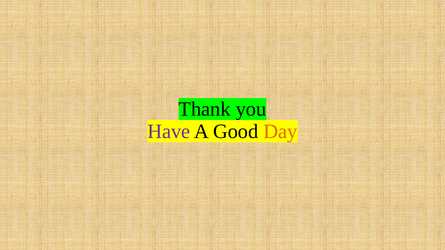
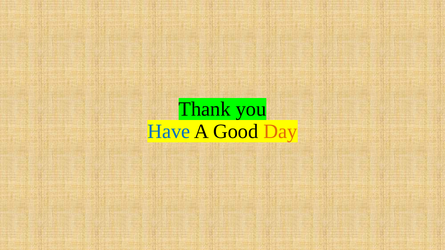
Have colour: purple -> blue (169, 131)
